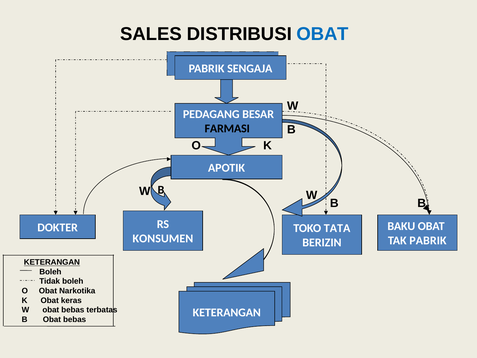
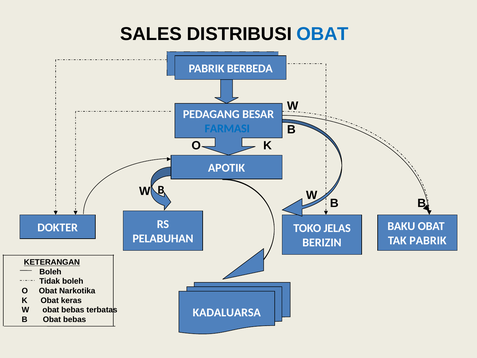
SENGAJA: SENGAJA -> BERBEDA (250, 68)
FARMASI colour: black -> blue (227, 129)
TATA: TATA -> JELAS (337, 228)
KONSUMEN: KONSUMEN -> PELABUHAN (163, 239)
KETERANGAN: KETERANGAN -> KADALUARSA (227, 312)
